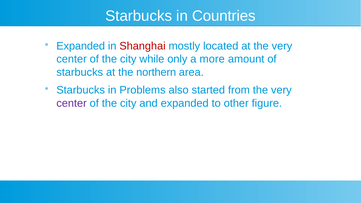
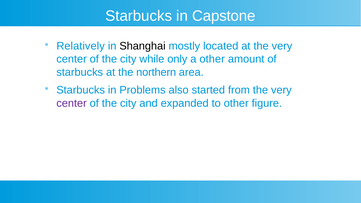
Countries: Countries -> Capstone (224, 16)
Expanded: Expanded -> Relatively (81, 46)
Shanghai colour: red -> black (143, 46)
a more: more -> other (212, 59)
